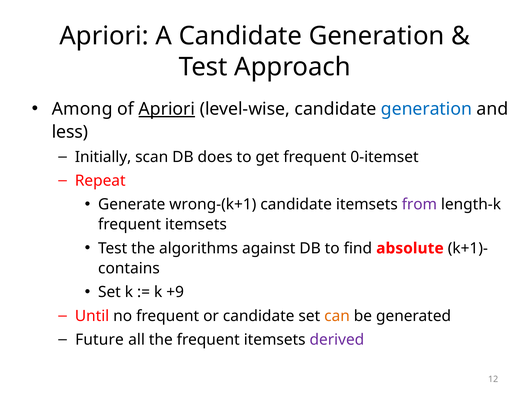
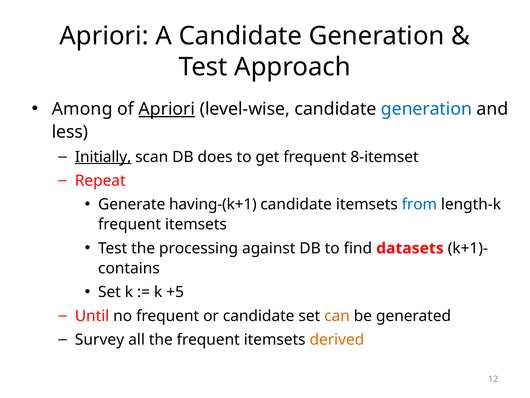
Initially underline: none -> present (103, 157)
0-itemset: 0-itemset -> 8-itemset (384, 157)
wrong-(k+1: wrong-(k+1 -> having-(k+1 (213, 204)
from colour: purple -> blue (419, 204)
algorithms: algorithms -> processing (199, 248)
absolute: absolute -> datasets (410, 248)
+9: +9 -> +5 (175, 292)
Future: Future -> Survey (100, 339)
derived colour: purple -> orange (337, 339)
